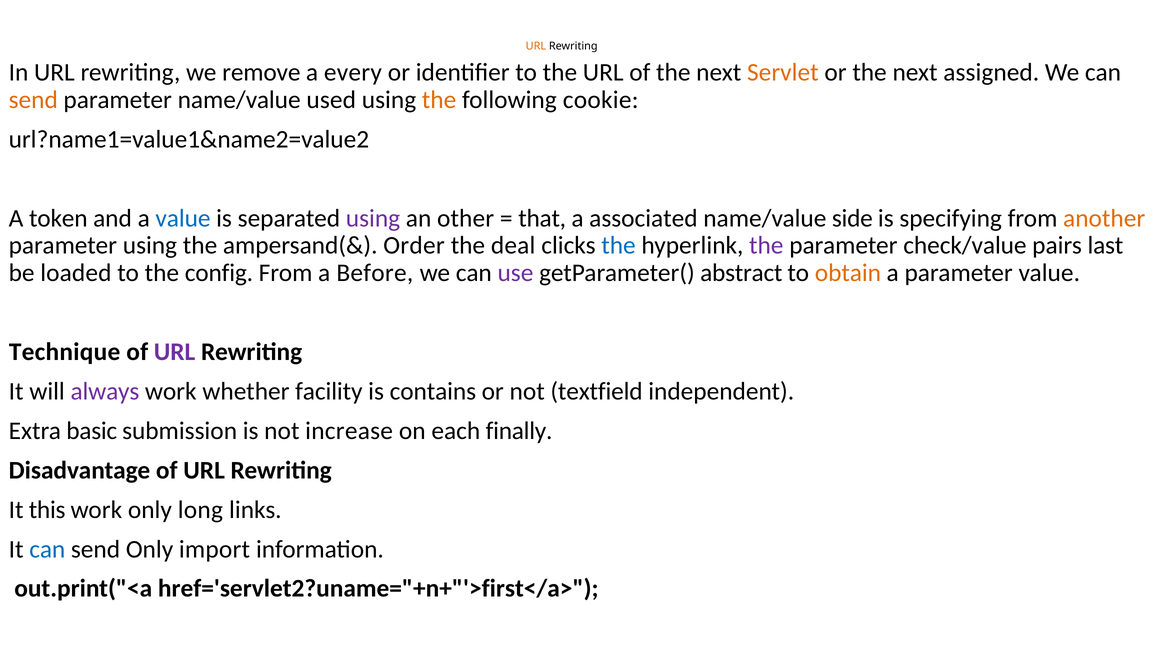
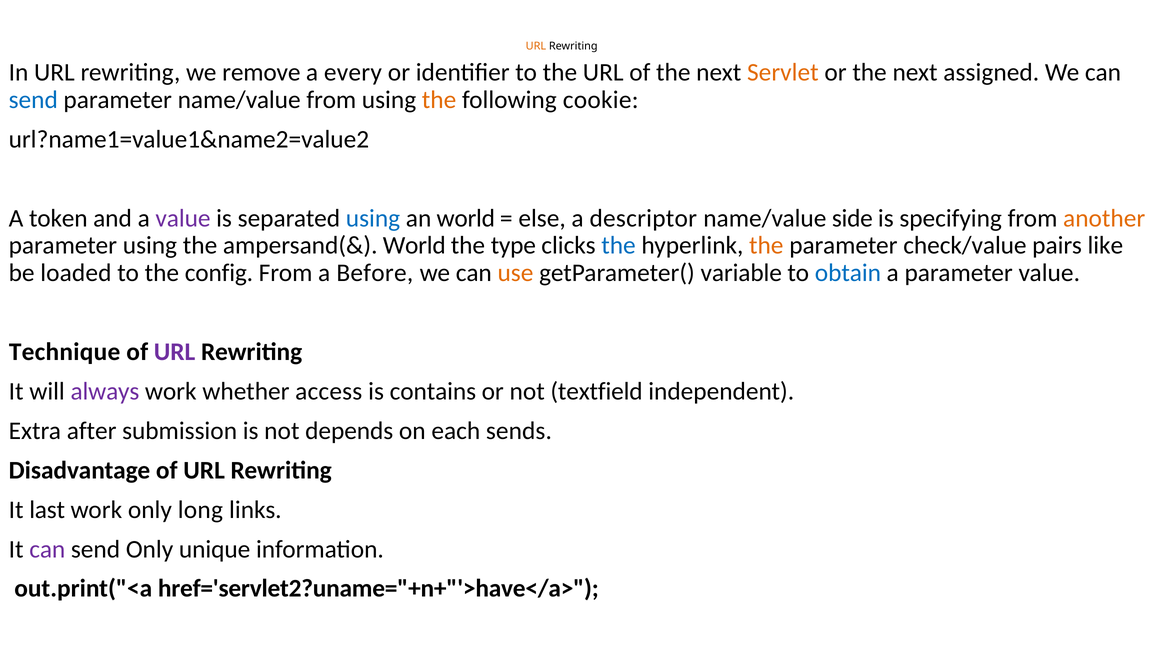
send colour: orange -> blue (33, 100)
name/value used: used -> from (331, 100)
value colour: blue -> purple (183, 218)
using colour: purple -> blue (373, 218)
an other: other -> world (466, 218)
that: that -> else (542, 218)
associated: associated -> descriptor (643, 218)
ampersand(& Order: Order -> World (414, 246)
deal: deal -> type (513, 246)
the colour: purple -> orange (766, 246)
last: last -> like (1105, 246)
use colour: purple -> orange (515, 273)
abstract: abstract -> variable (741, 273)
obtain colour: orange -> blue (848, 273)
facility: facility -> access (329, 392)
basic: basic -> after (92, 431)
increase: increase -> depends (349, 431)
finally: finally -> sends (519, 431)
this: this -> last (47, 510)
can colour: blue -> purple (47, 550)
import: import -> unique (215, 550)
href='servlet2?uname="+n+"'>first</a>: href='servlet2?uname="+n+"'>first</a> -> href='servlet2?uname="+n+"'>have</a> (378, 589)
